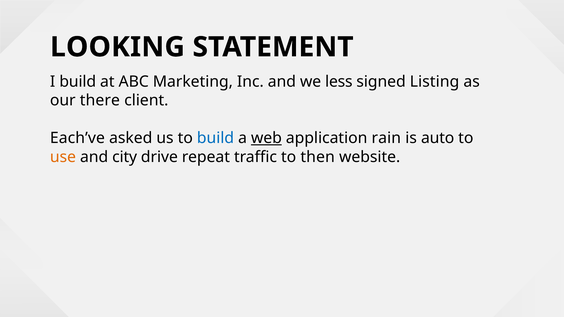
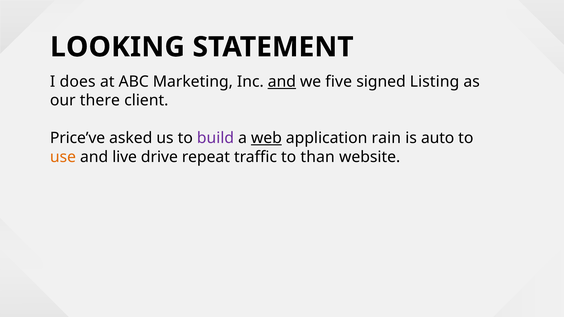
I build: build -> does (78, 82)
and underline: none -> present (282, 82)
less: less -> five (339, 82)
Each’ve: Each’ve -> Price’ve (78, 138)
build colour: blue -> purple (215, 138)
city: city -> live (125, 157)
then: then -> than (318, 157)
